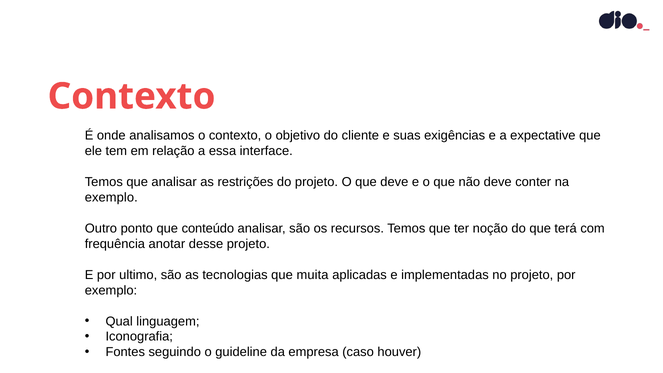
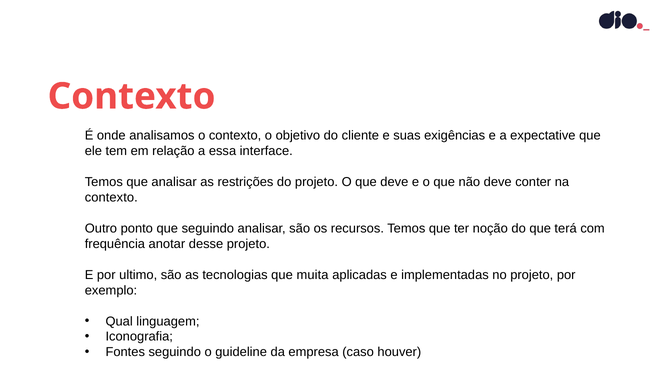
exemplo: exemplo -> contexto (111, 197)
que conteúdo: conteúdo -> seguindo (208, 228)
